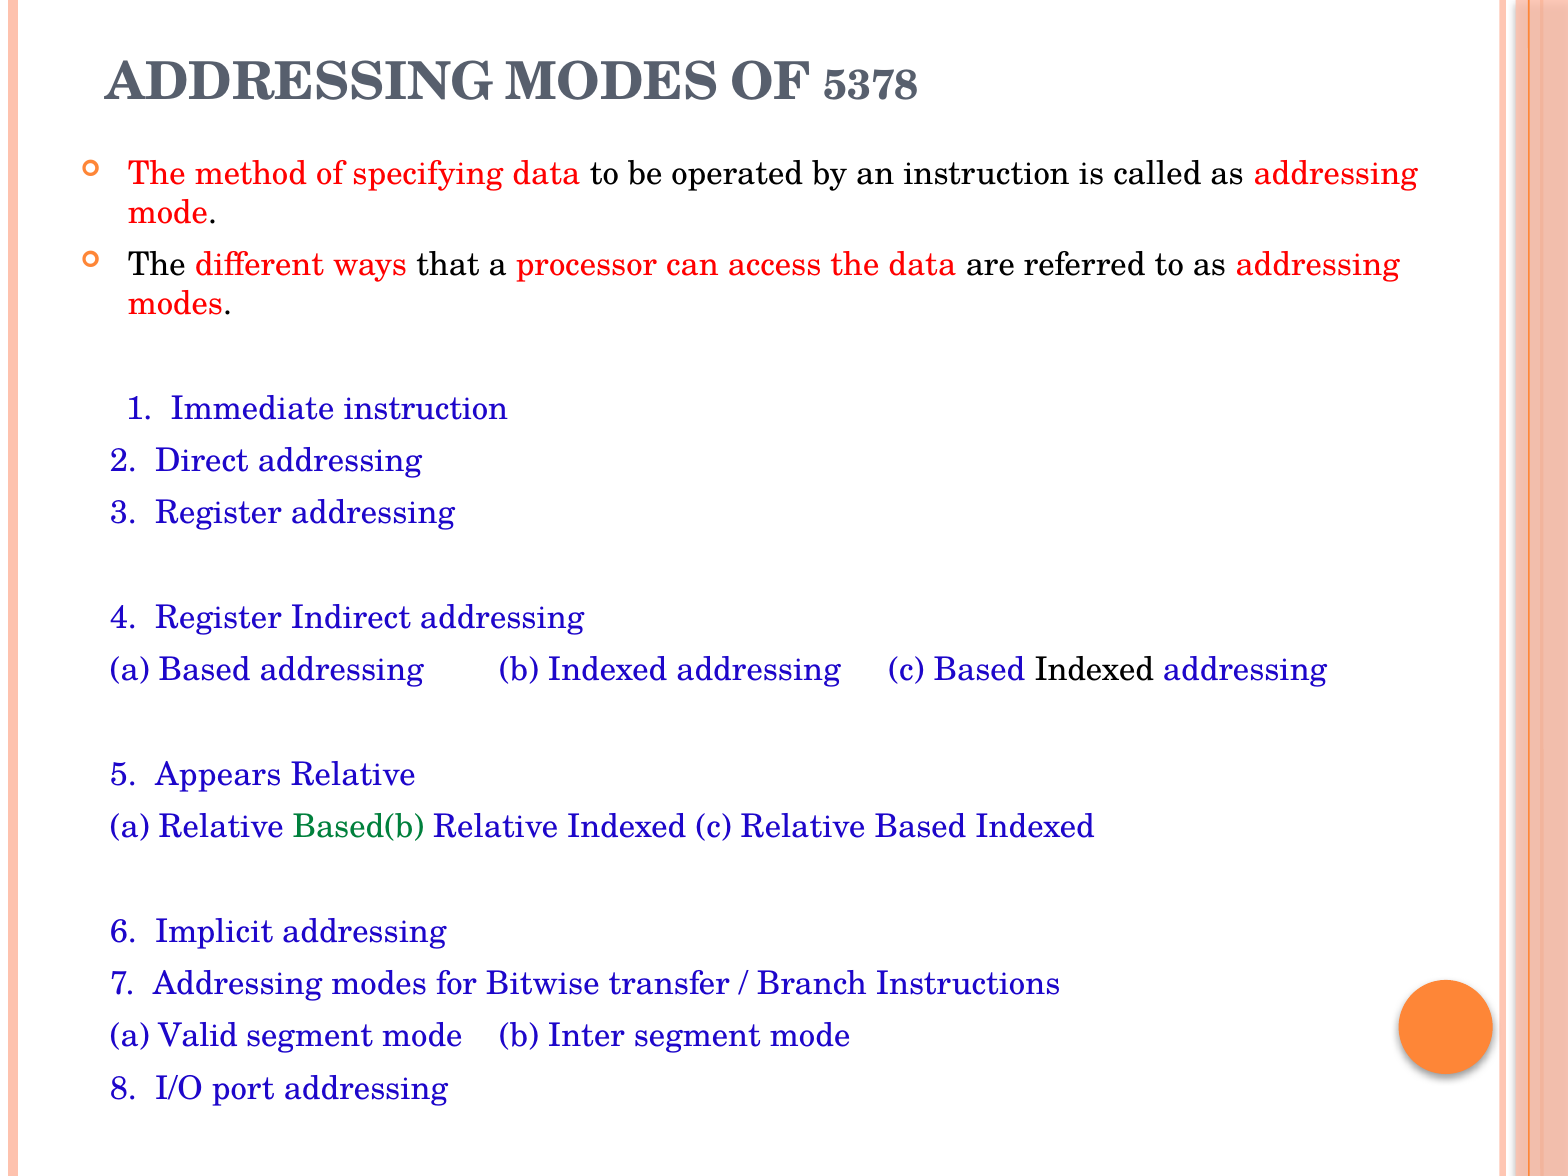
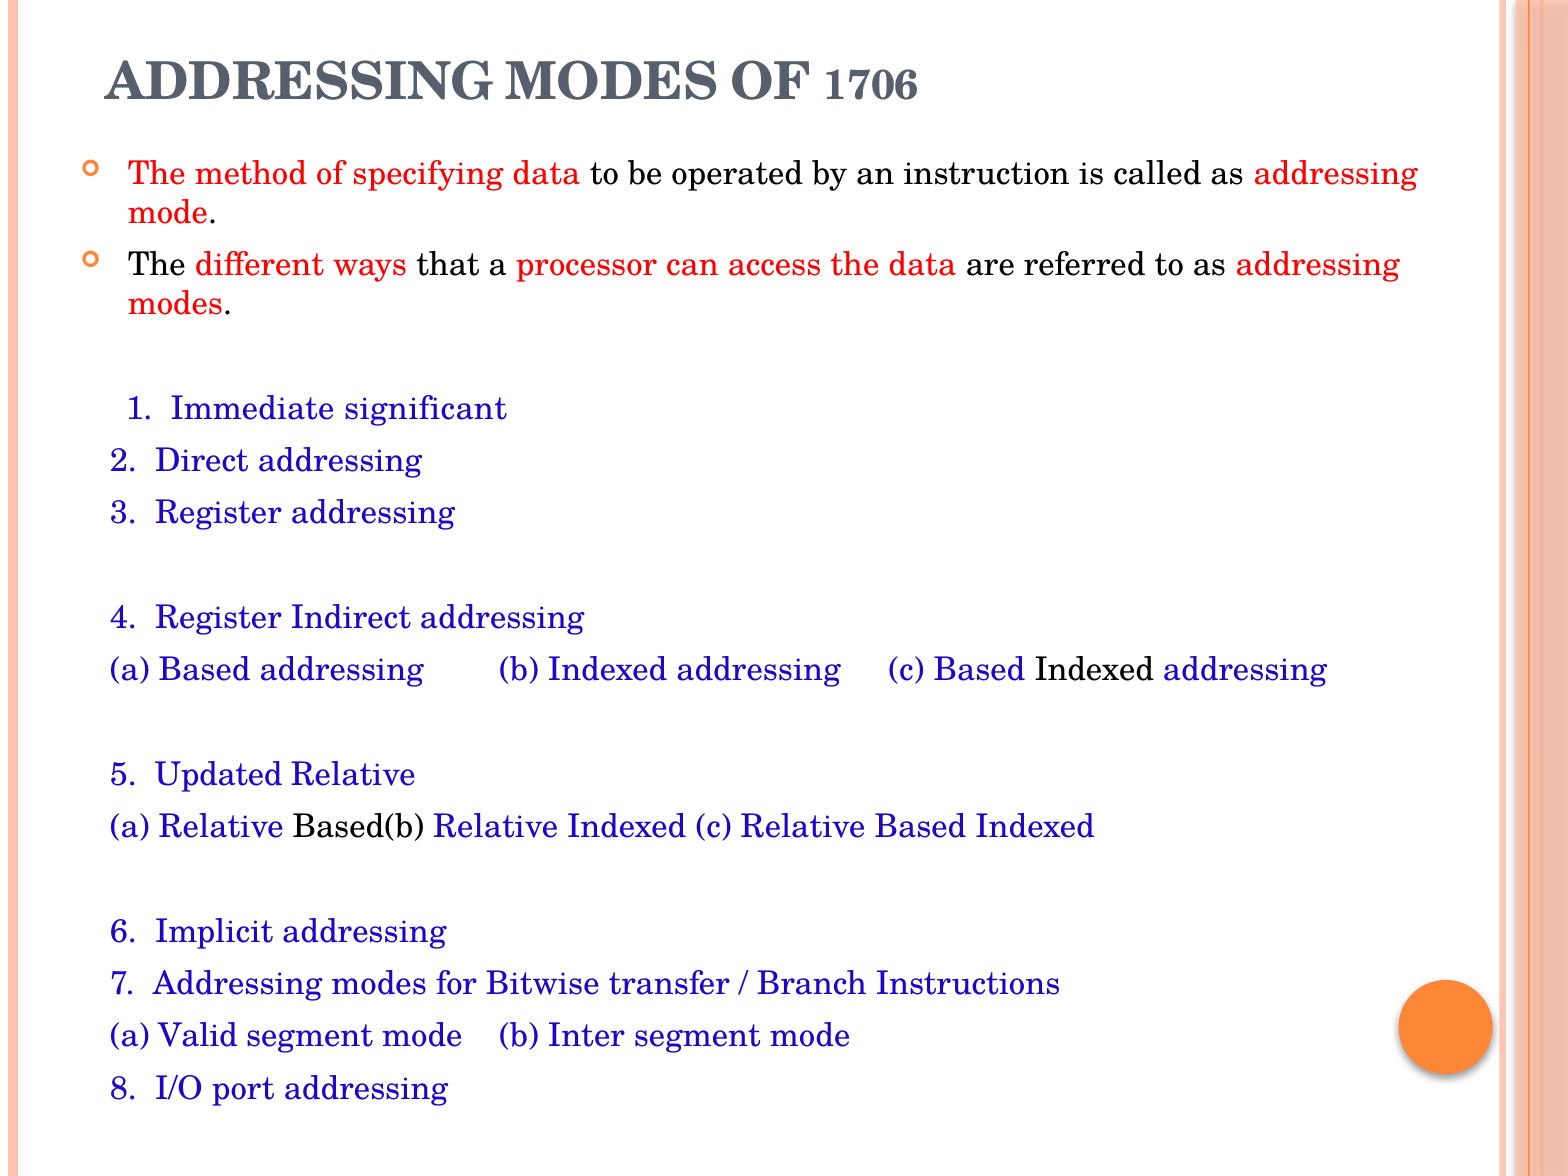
5378: 5378 -> 1706 (871, 86)
Immediate instruction: instruction -> significant (426, 409)
Appears: Appears -> Updated (219, 775)
Based(b colour: green -> black (358, 827)
